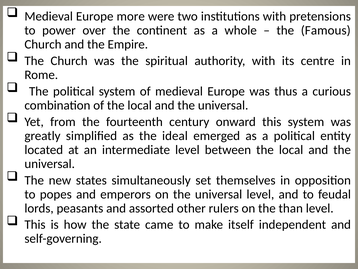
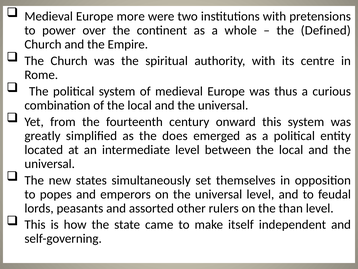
Famous: Famous -> Defined (326, 30)
ideal: ideal -> does (175, 136)
